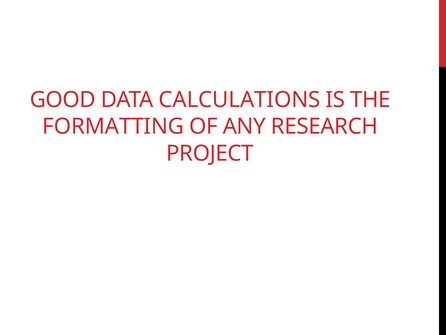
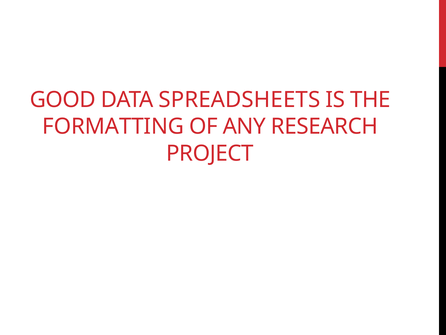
CALCULATIONS: CALCULATIONS -> SPREADSHEETS (239, 100)
